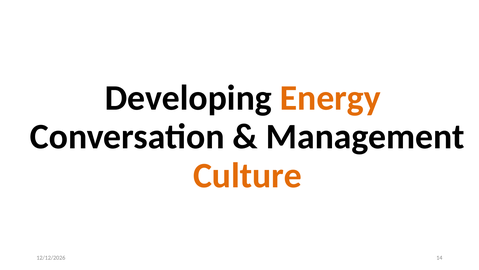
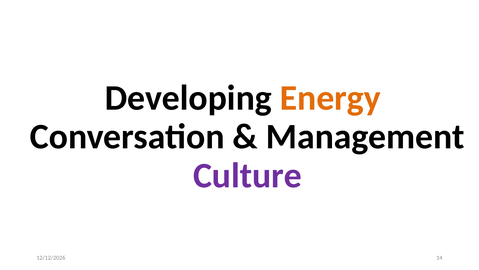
Culture colour: orange -> purple (247, 175)
